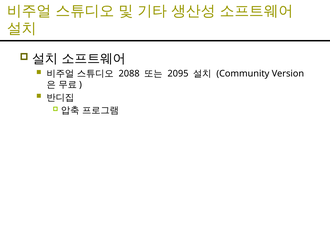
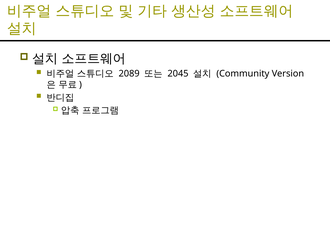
2088: 2088 -> 2089 (129, 73)
2095: 2095 -> 2045 (178, 73)
